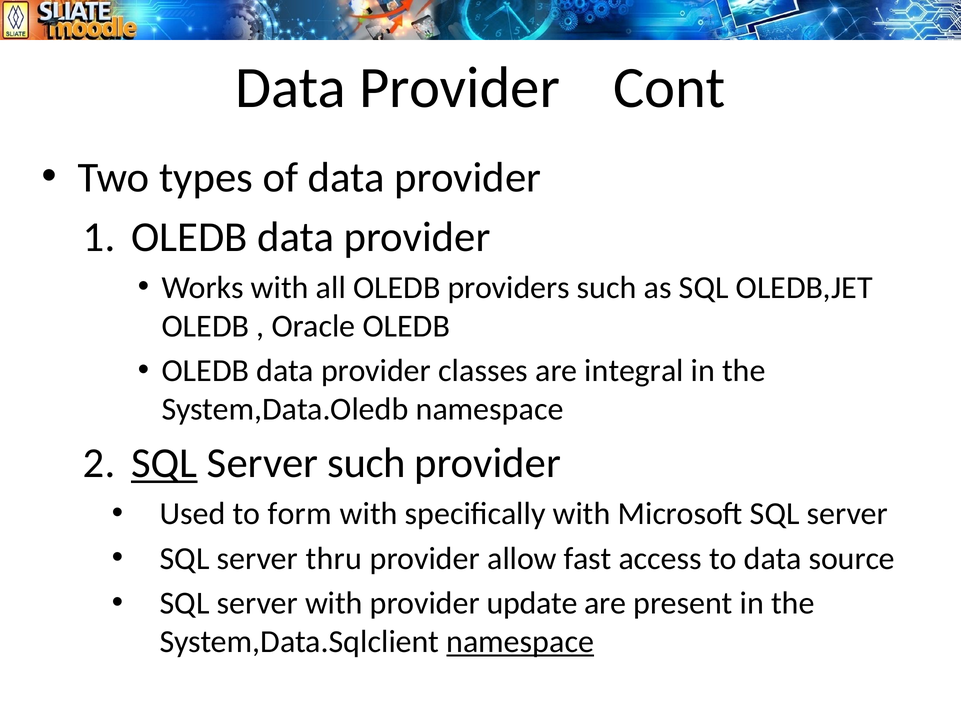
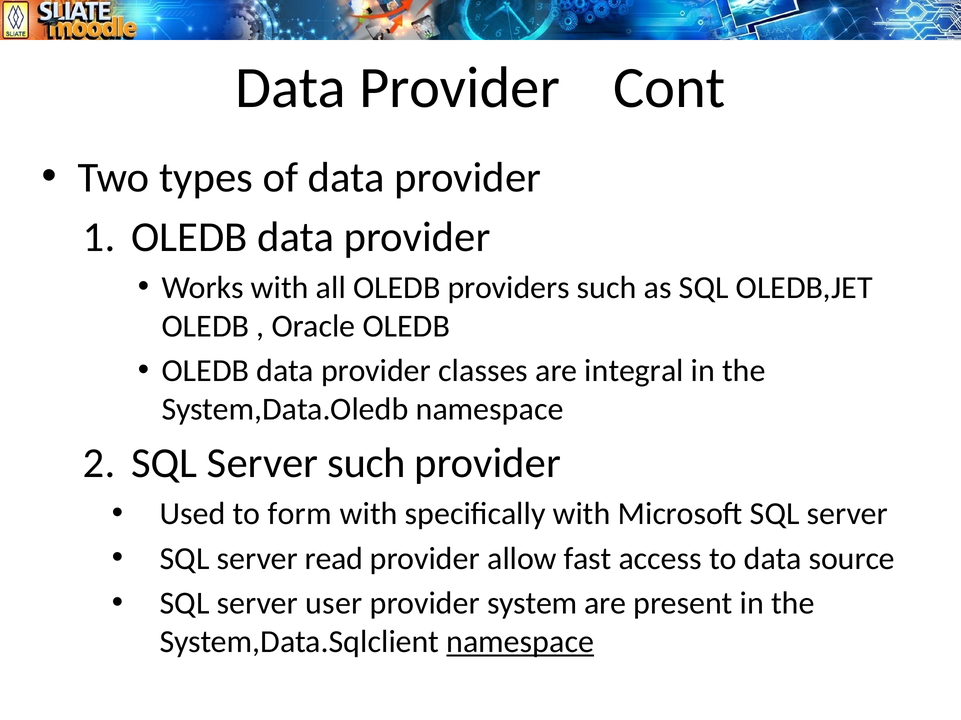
SQL underline: present -> none (164, 464)
thru: thru -> read (334, 559)
server with: with -> user (334, 604)
update: update -> system (532, 604)
